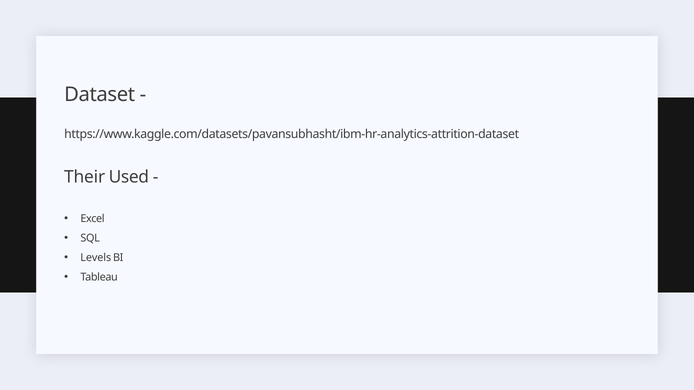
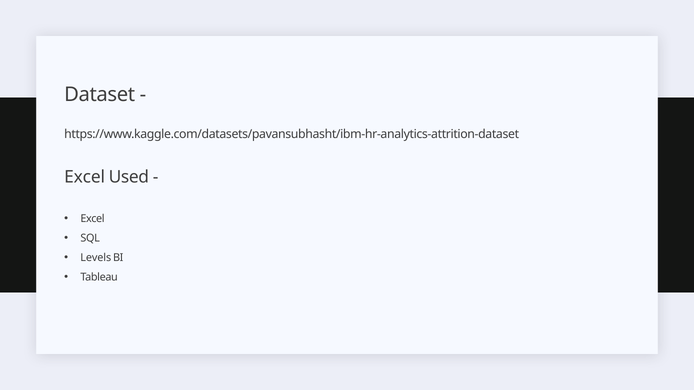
Their: Their -> Excel (85, 177)
